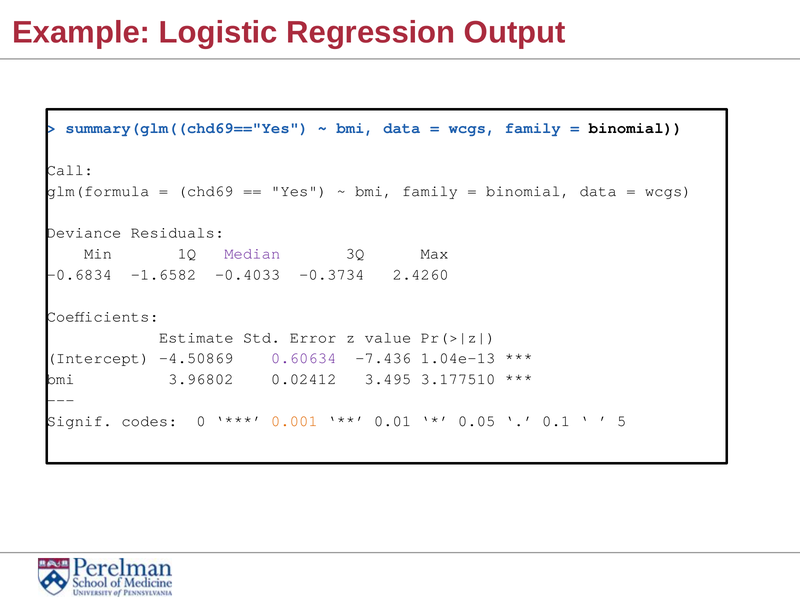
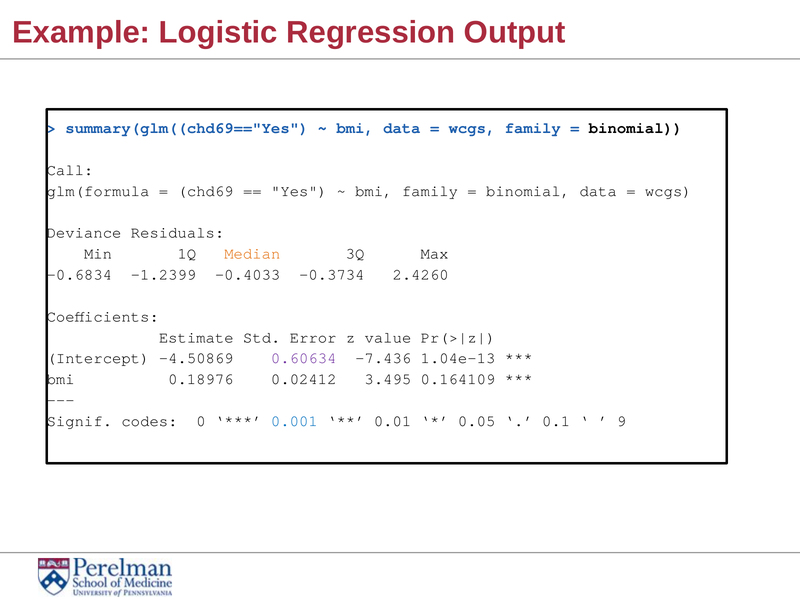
Median colour: purple -> orange (252, 254)
-1.6582: -1.6582 -> -1.2399 (163, 275)
3.96802: 3.96802 -> 0.18976 (201, 379)
3.177510: 3.177510 -> 0.164109 (458, 379)
0.001 colour: orange -> blue (294, 421)
5: 5 -> 9 (622, 421)
